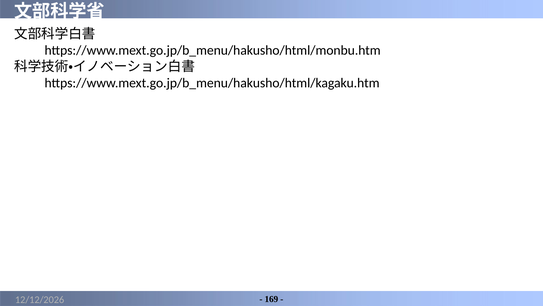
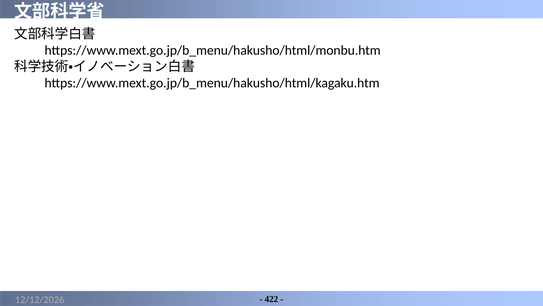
169: 169 -> 422 (271, 299)
